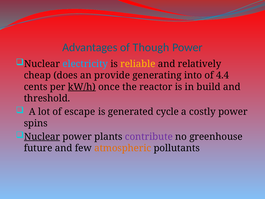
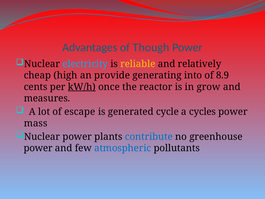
does: does -> high (65, 75)
4.4: 4.4 -> 8.9 (223, 75)
build: build -> grow (208, 87)
threshold: threshold -> measures (47, 98)
costly: costly -> cycles (202, 112)
spins: spins -> mass (36, 123)
Nuclear underline: present -> none (42, 136)
contribute colour: purple -> blue (149, 136)
future: future -> power (38, 148)
atmospheric colour: orange -> blue (123, 148)
